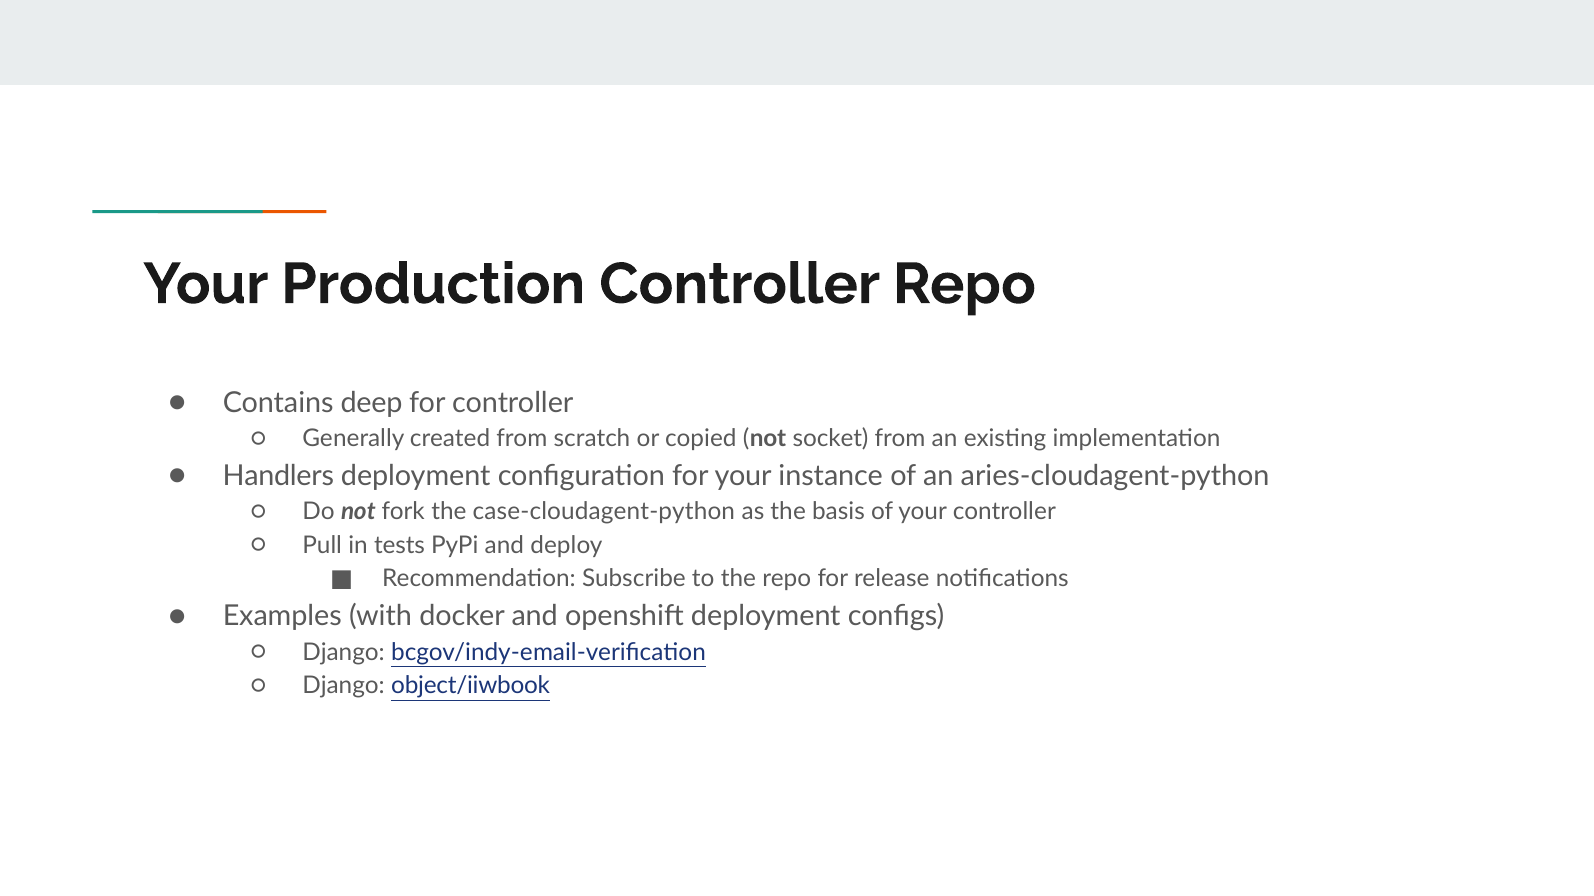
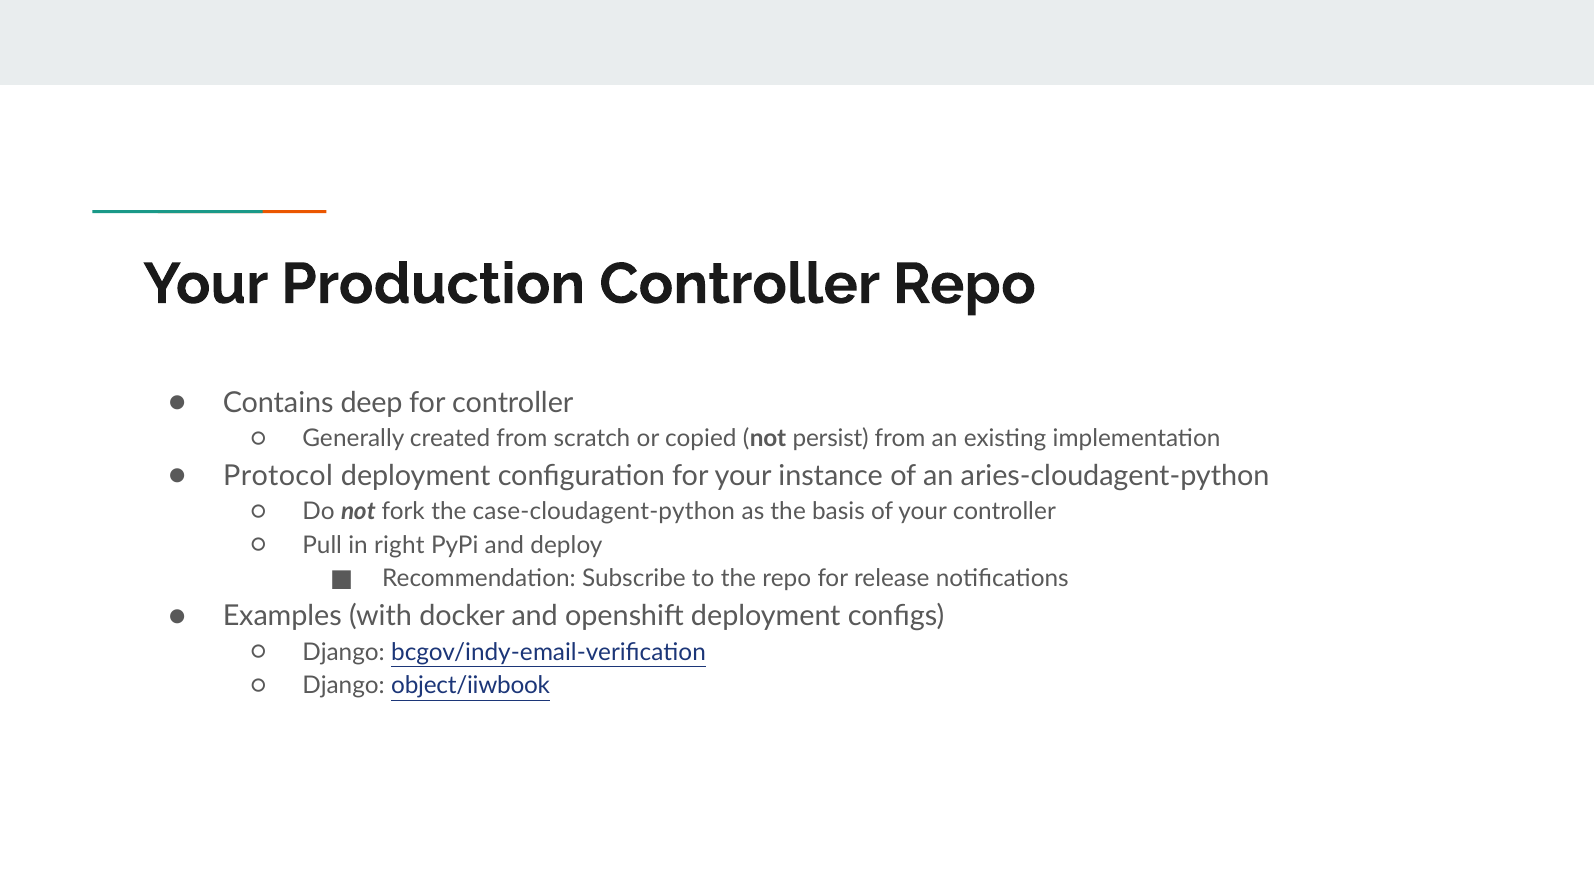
socket: socket -> persist (831, 439)
Handlers: Handlers -> Protocol (278, 476)
tests: tests -> right (399, 546)
